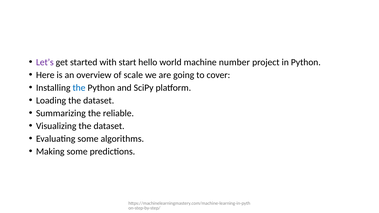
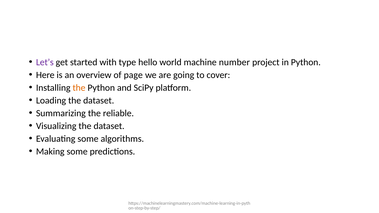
start: start -> type (127, 62)
scale: scale -> page (133, 75)
the colour: blue -> orange (79, 88)
